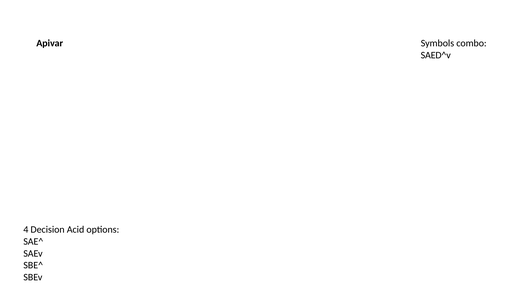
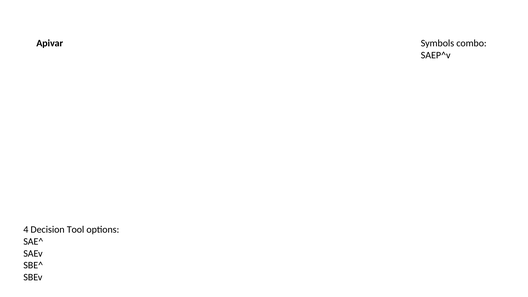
SAED^v: SAED^v -> SAEP^v (436, 55)
Acid: Acid -> Tool (76, 230)
